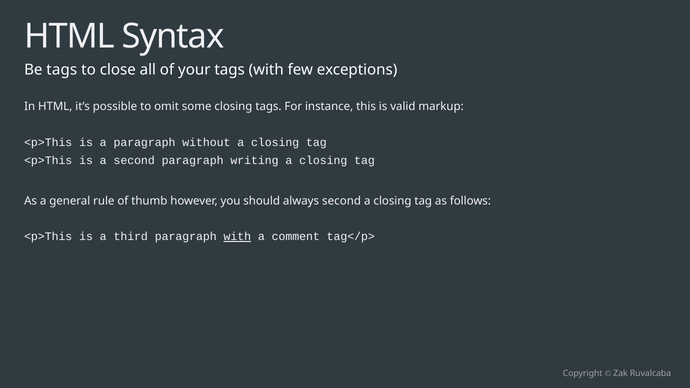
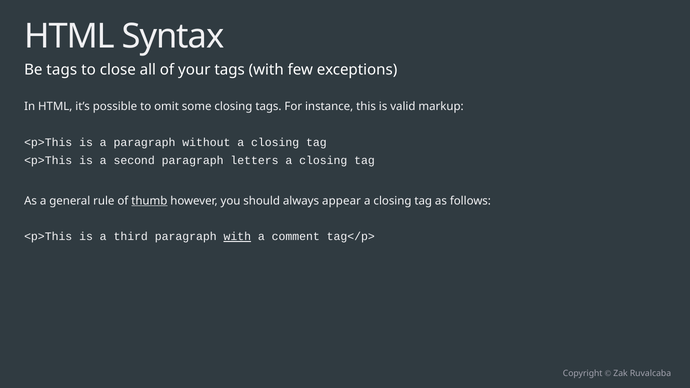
writing: writing -> letters (255, 160)
thumb underline: none -> present (149, 201)
always second: second -> appear (342, 201)
